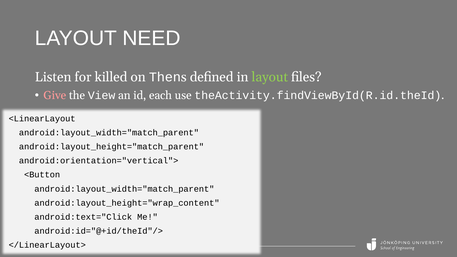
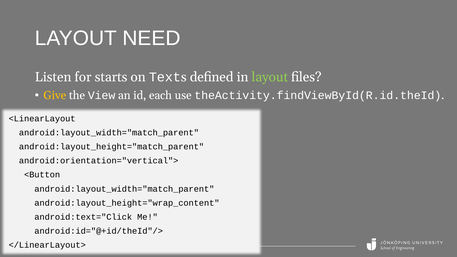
killed: killed -> starts (111, 77)
Then: Then -> Text (165, 77)
Give colour: pink -> yellow (55, 95)
